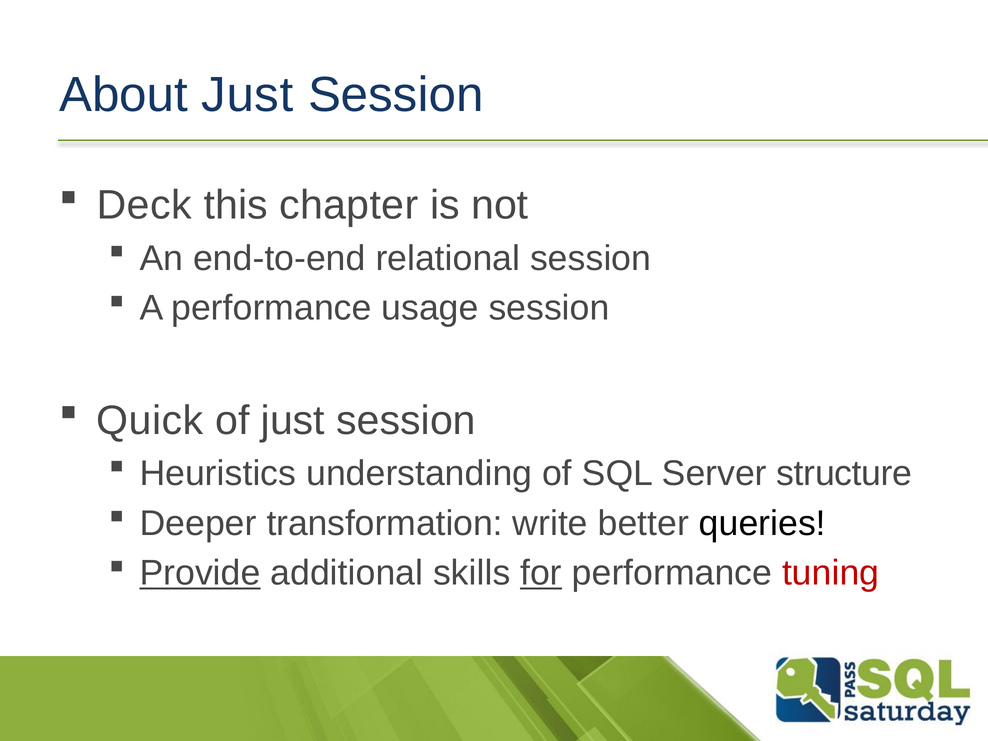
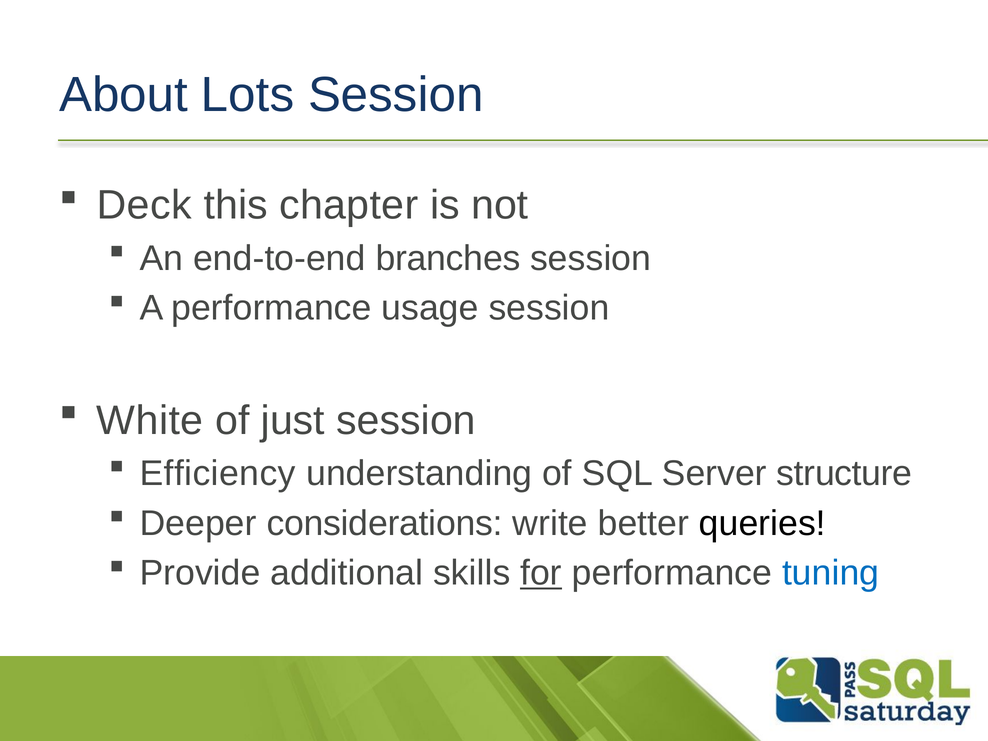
About Just: Just -> Lots (248, 95)
relational: relational -> branches (448, 258)
Quick: Quick -> White (150, 421)
Heuristics: Heuristics -> Efficiency (218, 473)
transformation: transformation -> considerations (385, 523)
Provide underline: present -> none (200, 573)
tuning colour: red -> blue (831, 573)
